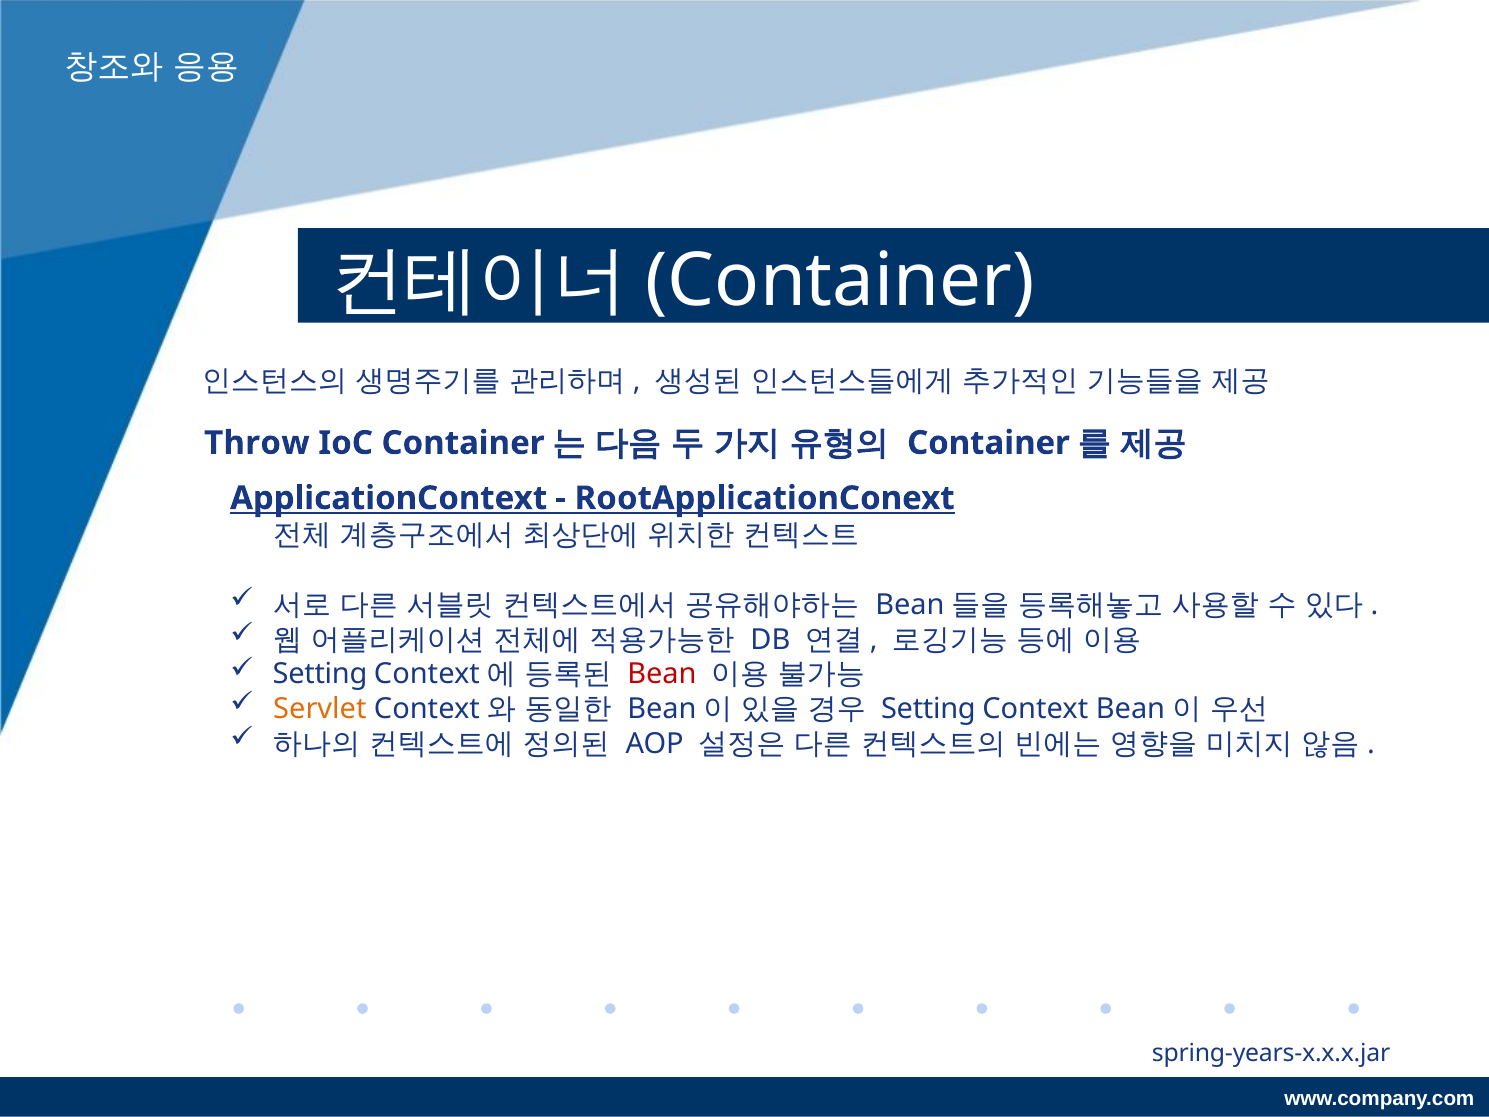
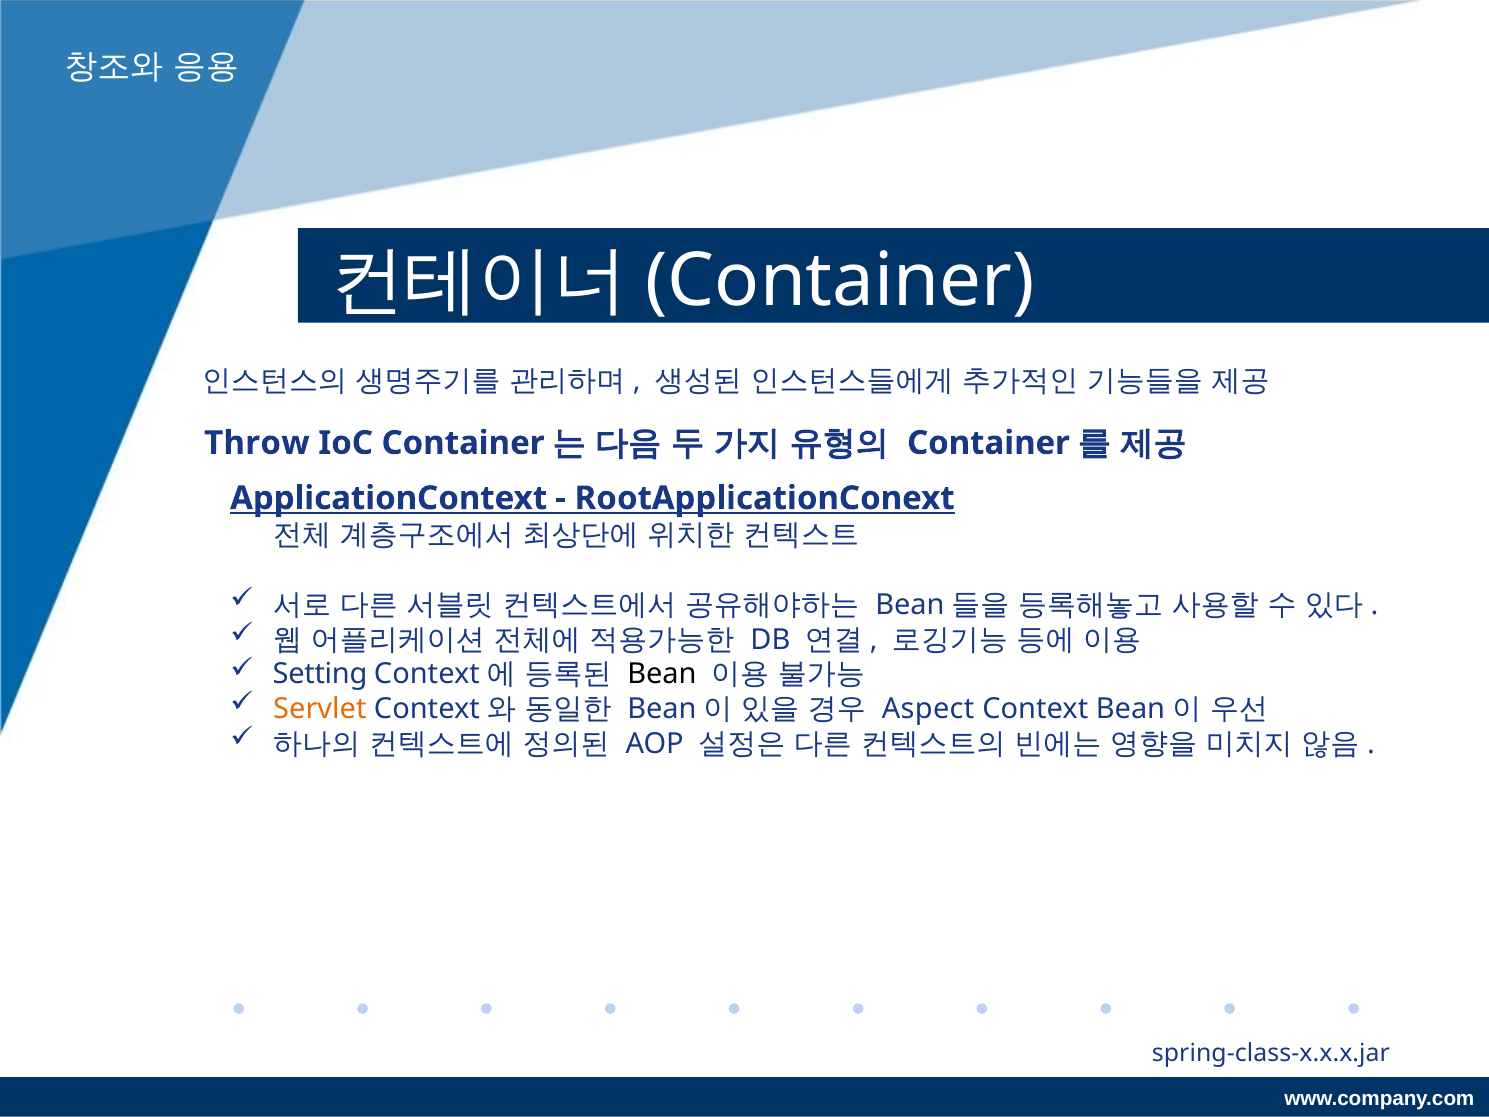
Bean colour: red -> black (662, 674)
Setting: Setting -> Aspect (928, 709)
spring-years-x.x.x.jar: spring-years-x.x.x.jar -> spring-class-x.x.x.jar (1271, 1053)
